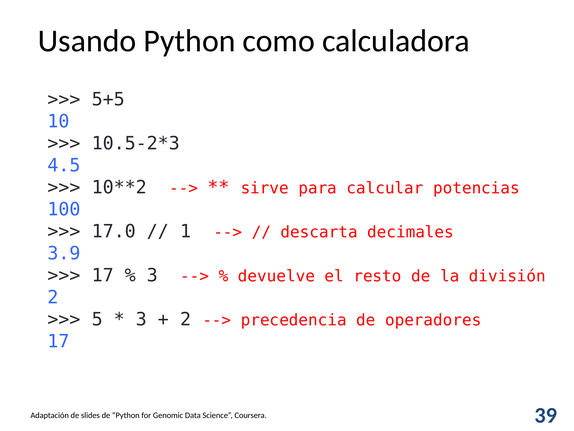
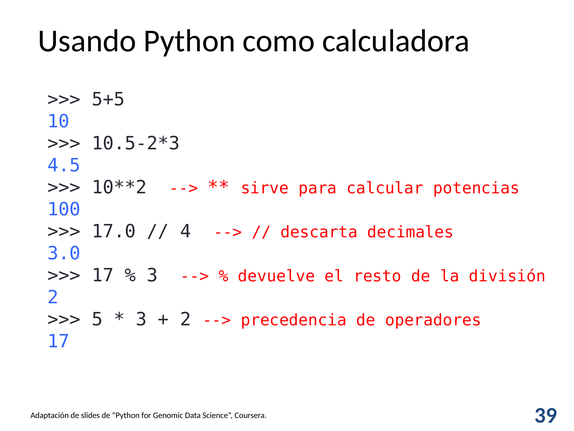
1: 1 -> 4 (186, 231)
3.9: 3.9 -> 3.0 (64, 253)
